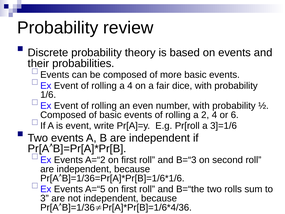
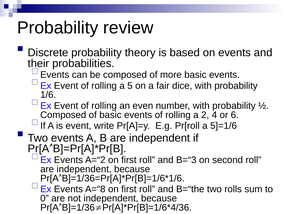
a 4: 4 -> 5 (130, 86)
3]=1/6: 3]=1/6 -> 5]=1/6 (223, 126)
A=“5: A=“5 -> A=“8 (95, 189)
3: 3 -> 0 (44, 198)
